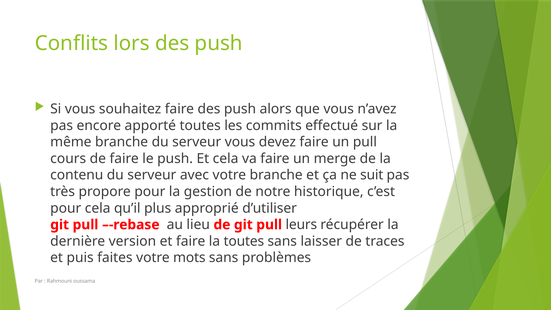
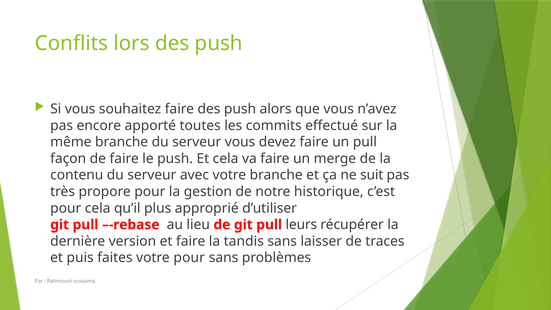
cours: cours -> façon (68, 159)
la toutes: toutes -> tandis (244, 241)
votre mots: mots -> pour (189, 258)
